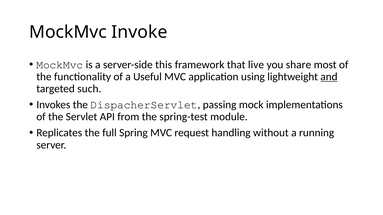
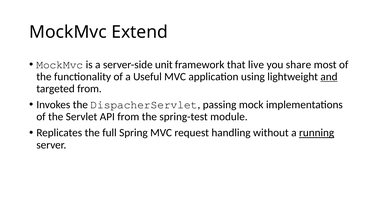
Invoke: Invoke -> Extend (140, 32)
this: this -> unit (164, 65)
targeted such: such -> from (89, 89)
running underline: none -> present (317, 133)
